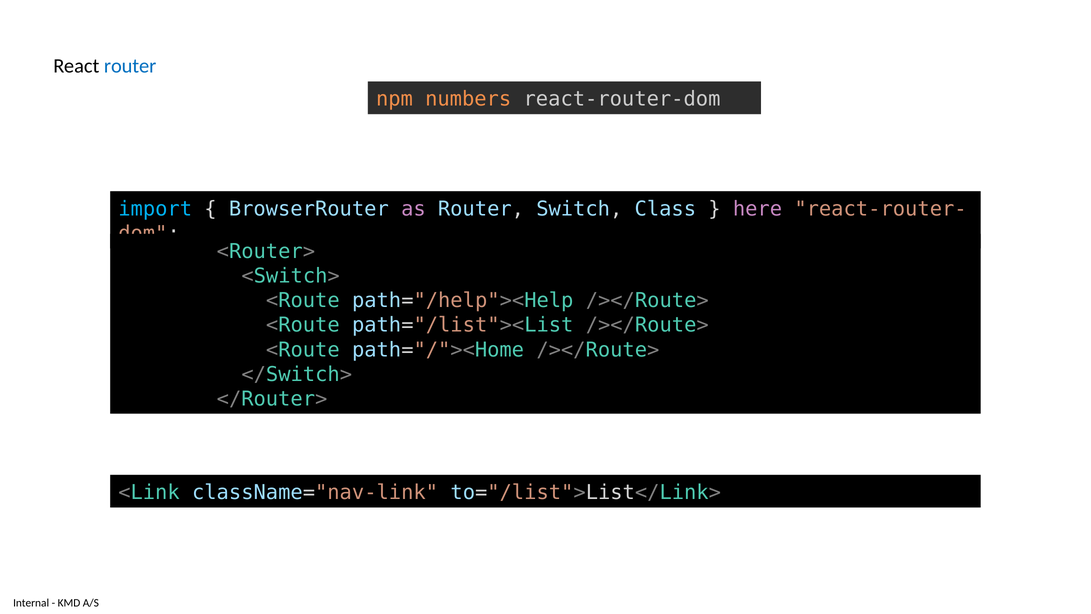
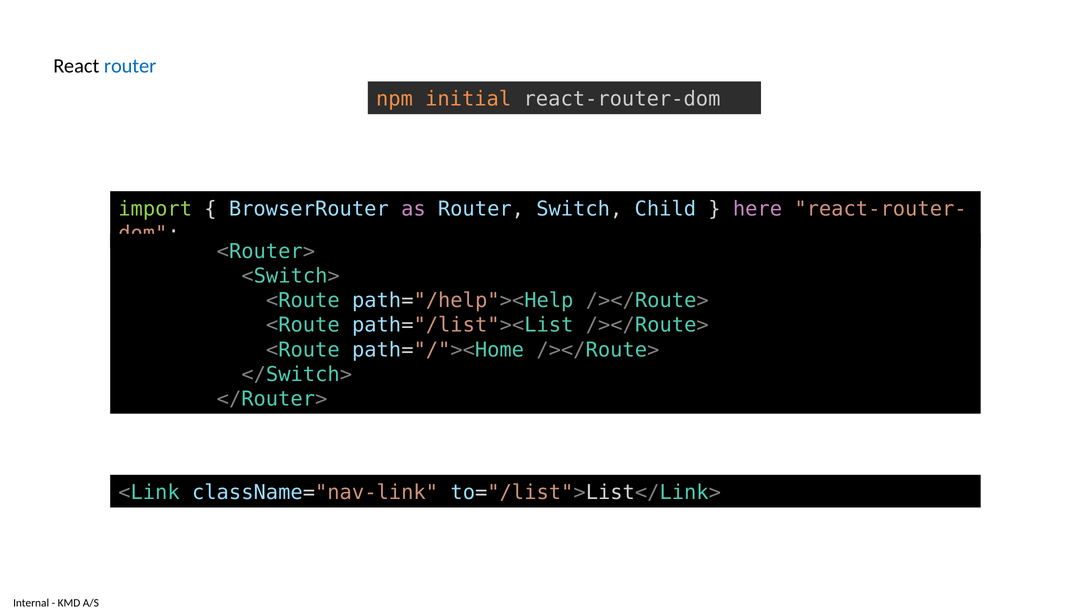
numbers: numbers -> initial (468, 99)
import colour: light blue -> light green (155, 209)
Class: Class -> Child (665, 209)
